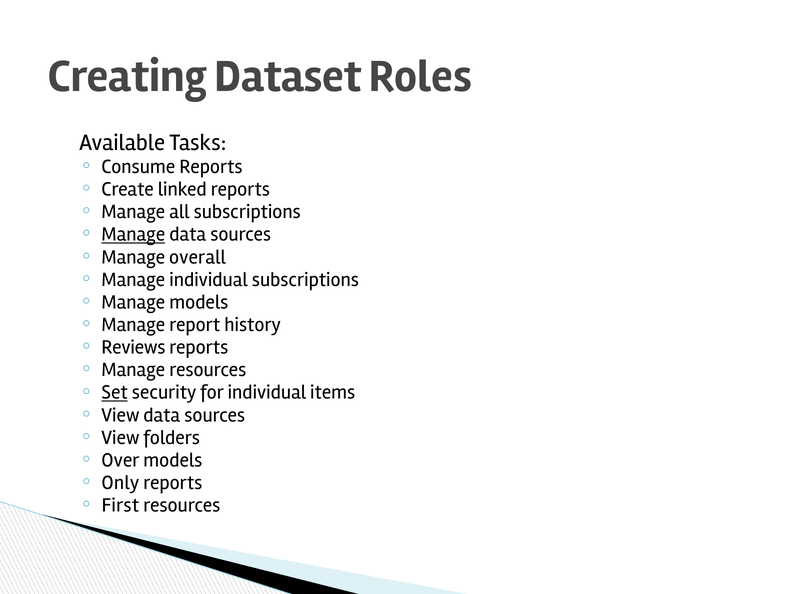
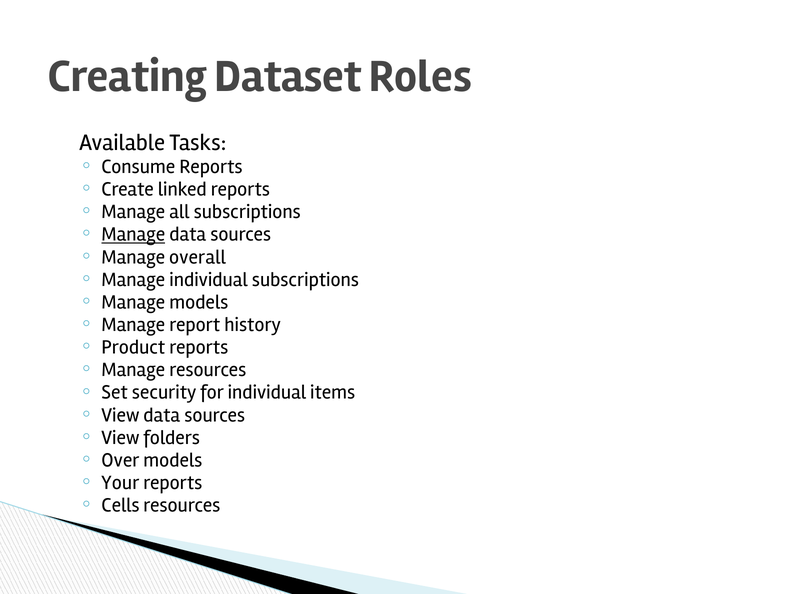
Reviews: Reviews -> Product (133, 347)
Set underline: present -> none (115, 392)
Only: Only -> Your (120, 483)
First: First -> Cells (120, 505)
